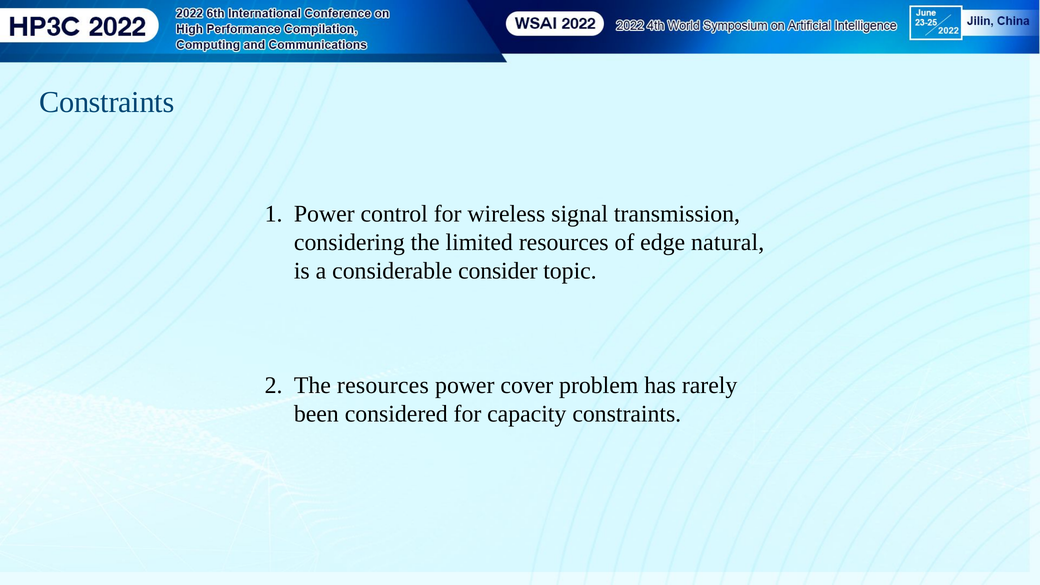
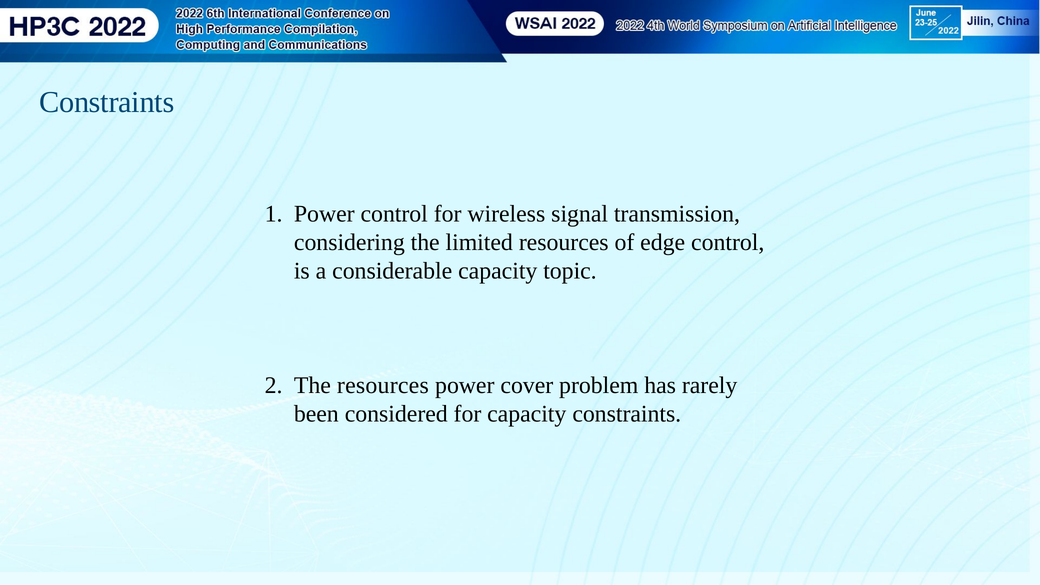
edge natural: natural -> control (728, 242)
considerable consider: consider -> capacity (498, 271)
